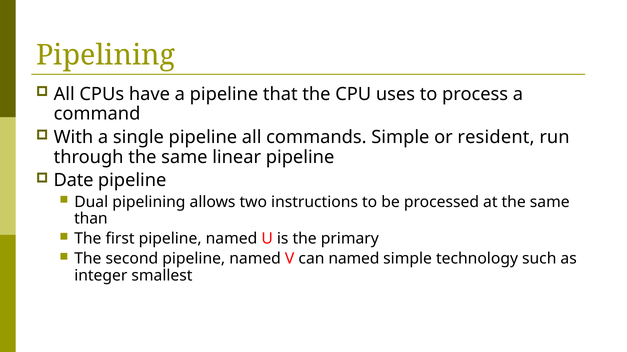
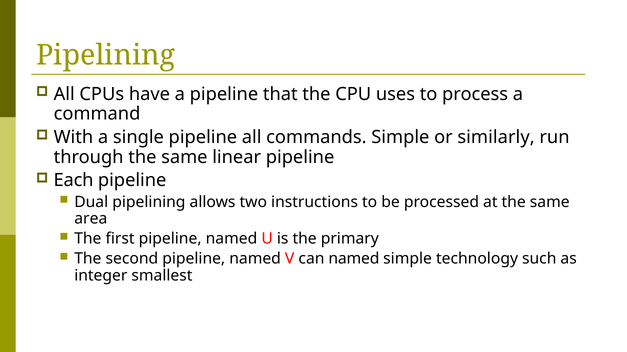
resident: resident -> similarly (496, 138)
Date: Date -> Each (74, 181)
than: than -> area (91, 219)
